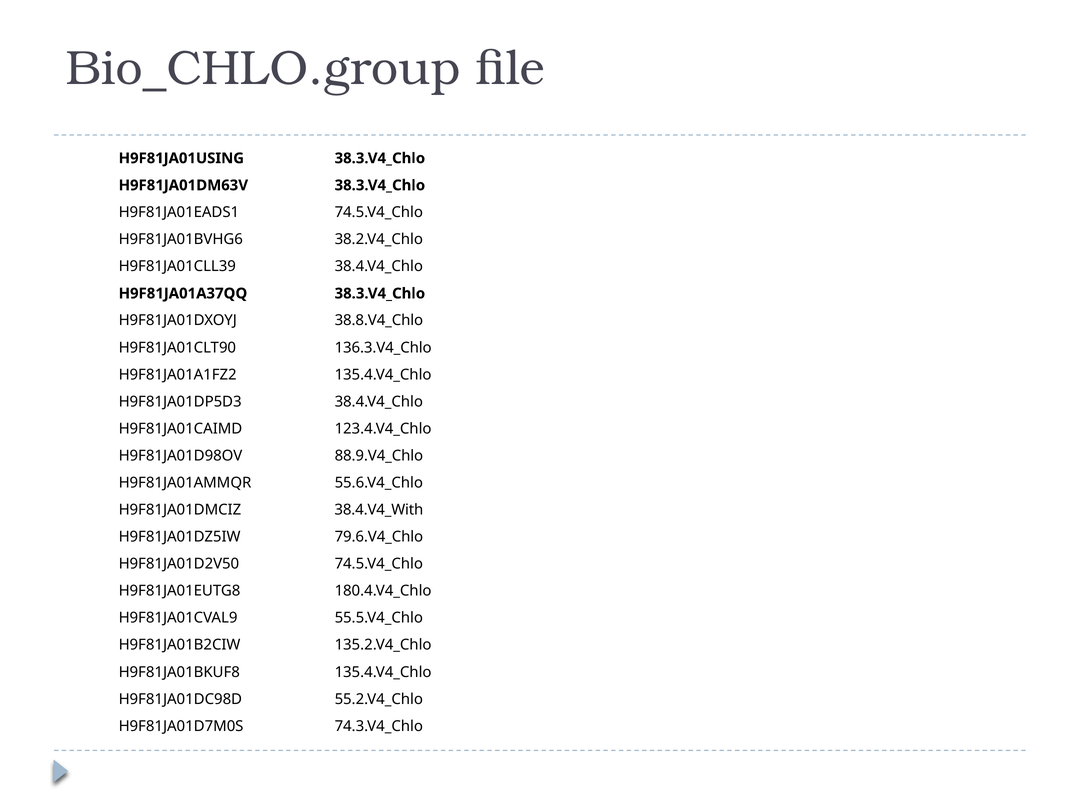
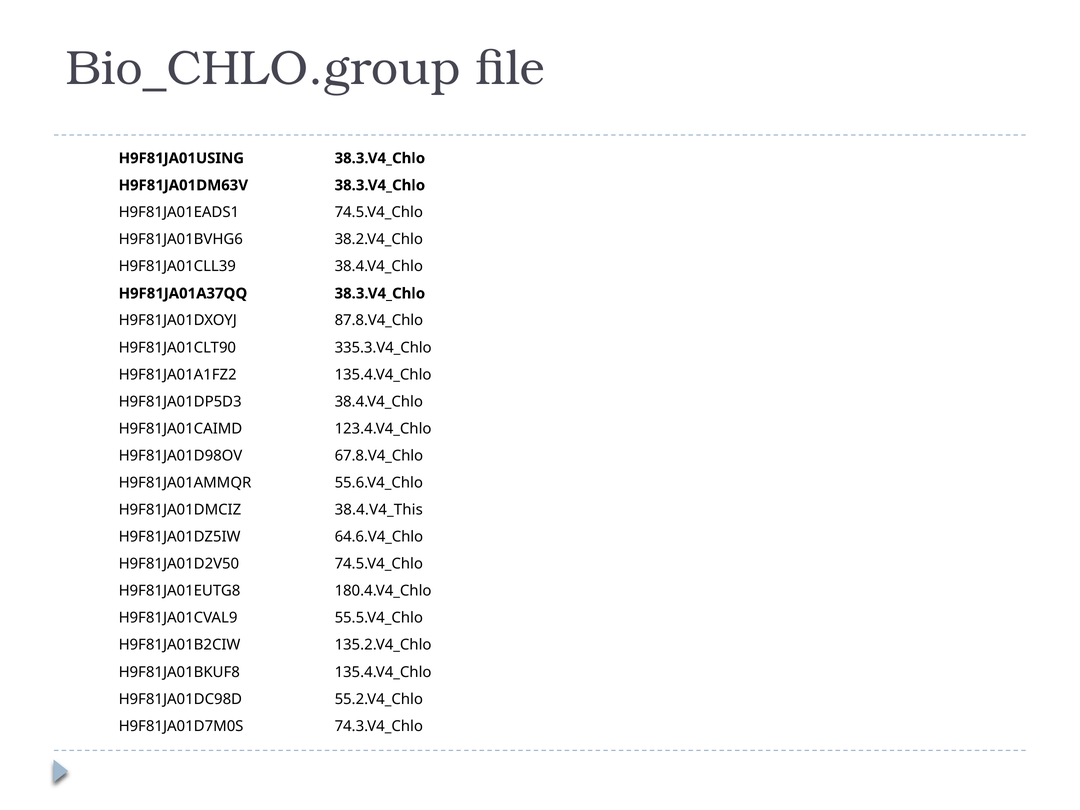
38.8.V4_Chlo: 38.8.V4_Chlo -> 87.8.V4_Chlo (379, 321)
136.3.V4_Chlo: 136.3.V4_Chlo -> 335.3.V4_Chlo (383, 348)
88.9.V4_Chlo: 88.9.V4_Chlo -> 67.8.V4_Chlo (379, 456)
38.4.V4_With: 38.4.V4_With -> 38.4.V4_This (379, 510)
79.6.V4_Chlo: 79.6.V4_Chlo -> 64.6.V4_Chlo (379, 537)
